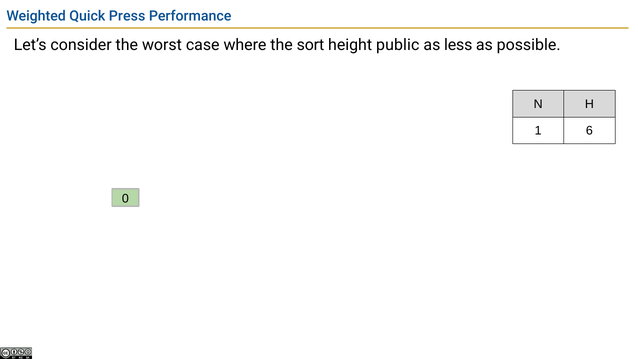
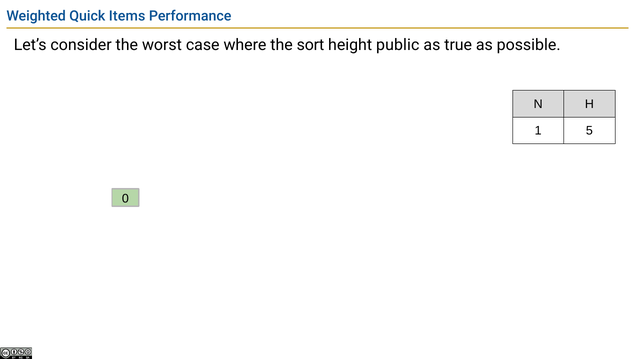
Press: Press -> Items (127, 16)
less: less -> true (458, 45)
6: 6 -> 5 (589, 131)
